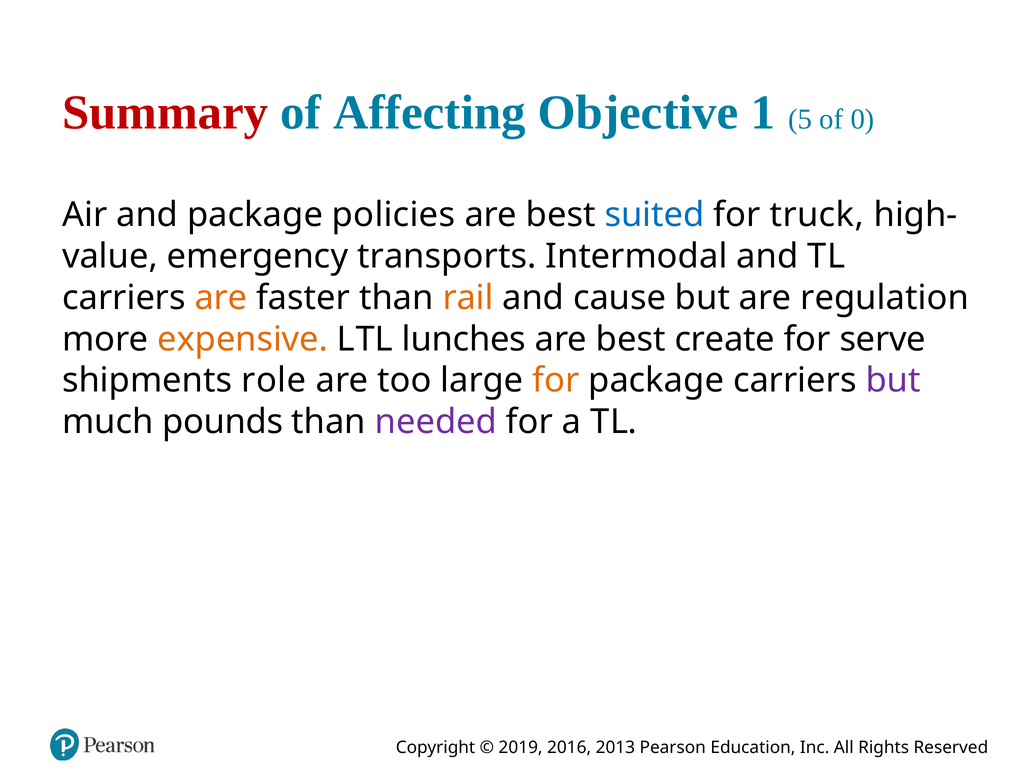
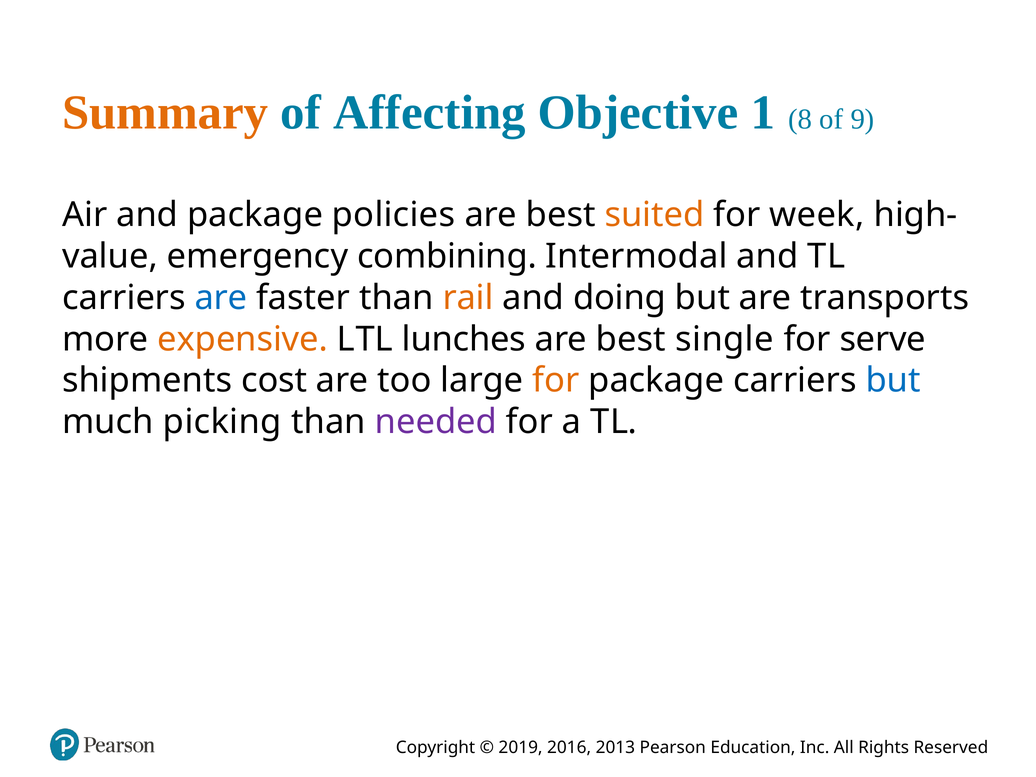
Summary colour: red -> orange (165, 112)
5: 5 -> 8 (800, 119)
0: 0 -> 9 (863, 119)
suited colour: blue -> orange (655, 215)
truck: truck -> week (817, 215)
transports: transports -> combining (447, 256)
are colour: orange -> blue (221, 298)
cause: cause -> doing (620, 298)
regulation: regulation -> transports (885, 298)
create: create -> single (724, 339)
role: role -> cost (274, 381)
but colour: purple -> blue (893, 381)
pounds: pounds -> picking (222, 422)
